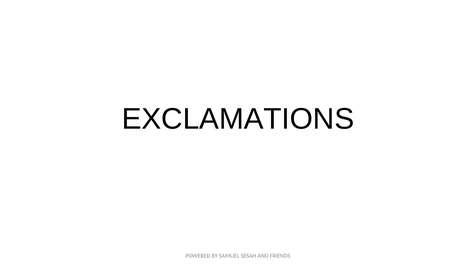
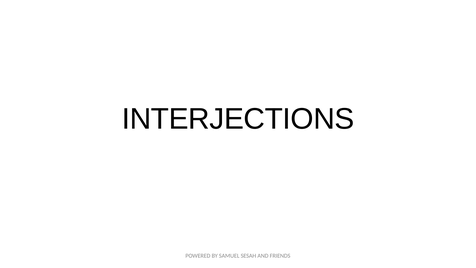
EXCLAMATIONS: EXCLAMATIONS -> INTERJECTIONS (238, 119)
